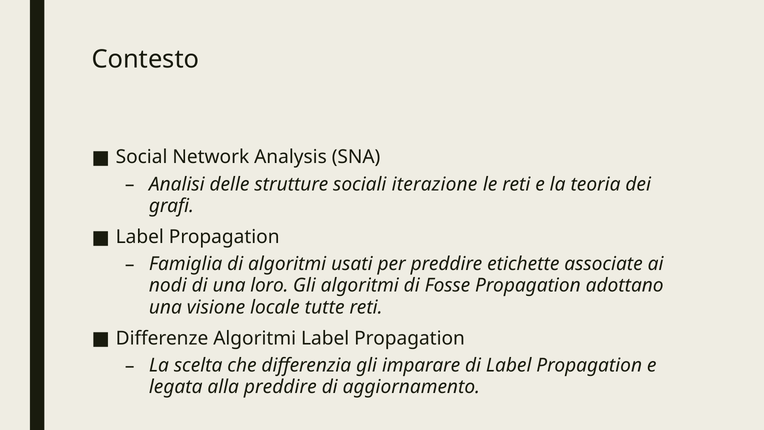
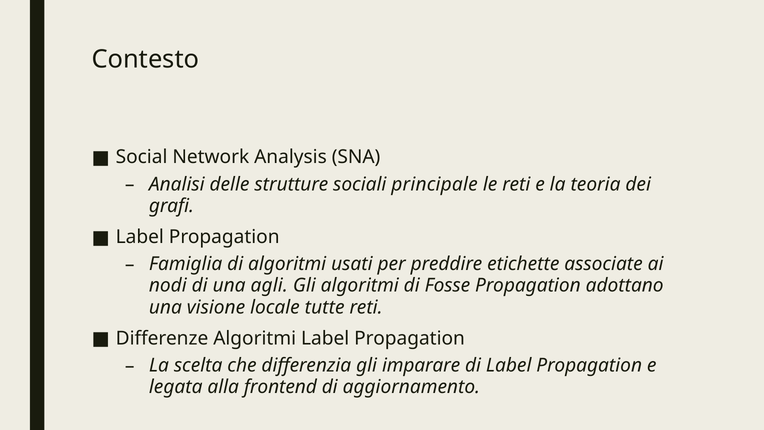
iterazione: iterazione -> principale (435, 184)
loro: loro -> agli (269, 285)
alla preddire: preddire -> frontend (280, 387)
